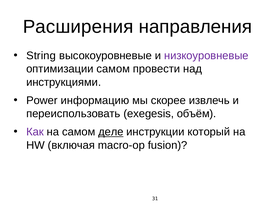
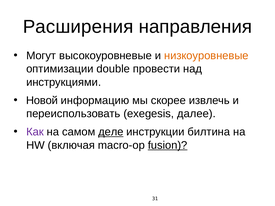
String: String -> Могут (41, 56)
низкоуровневые colour: purple -> orange (206, 56)
оптимизации самом: самом -> double (113, 69)
Power: Power -> Новой (42, 101)
объём: объём -> далее (196, 114)
который: который -> билтина (209, 132)
fusion underline: none -> present (168, 145)
